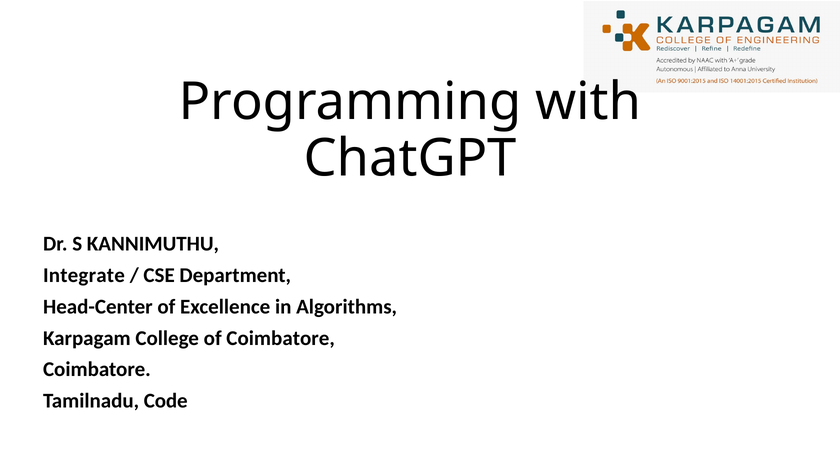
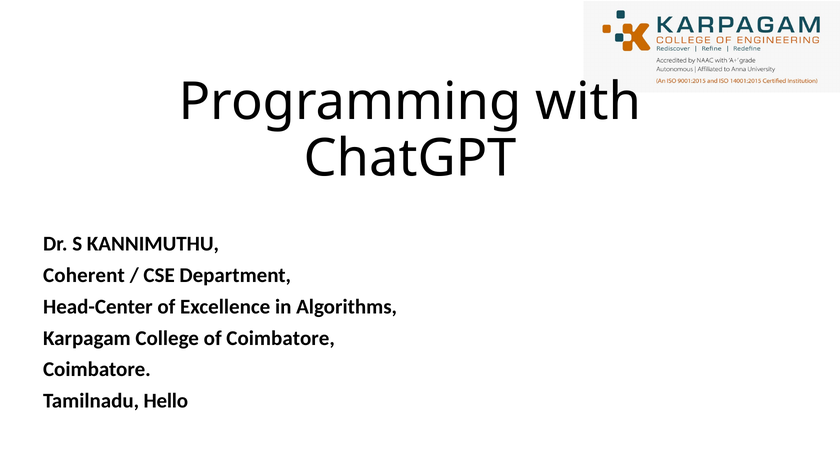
Integrate: Integrate -> Coherent (84, 276)
Code: Code -> Hello (166, 401)
